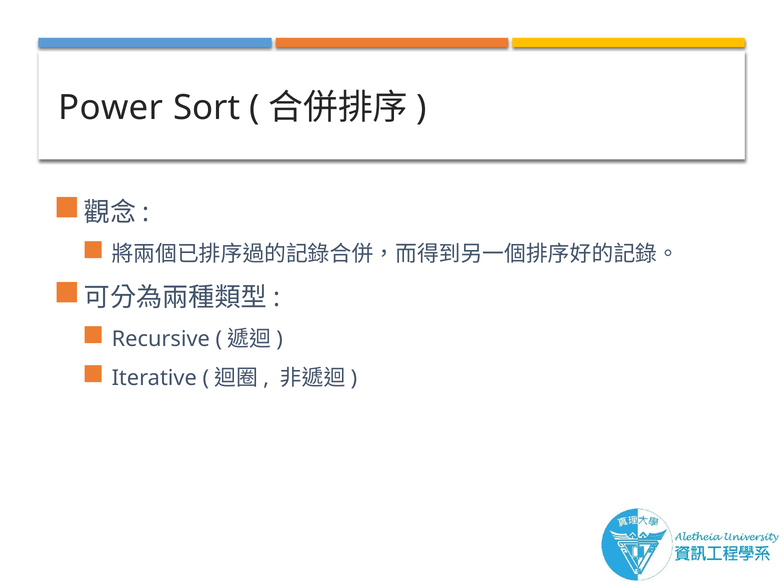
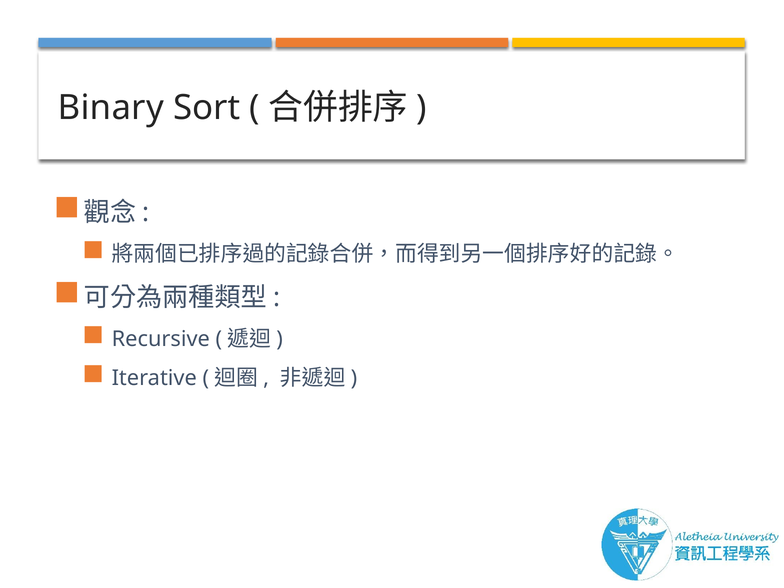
Power: Power -> Binary (111, 108)
